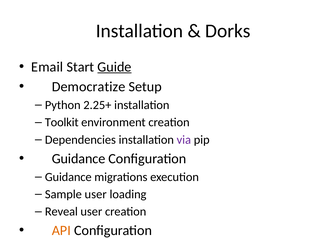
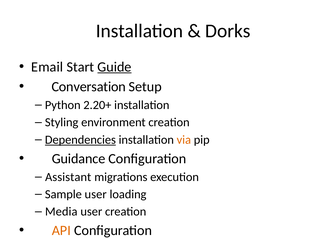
Democratize: Democratize -> Conversation (89, 87)
2.25+: 2.25+ -> 2.20+ (97, 105)
Toolkit: Toolkit -> Styling (62, 122)
Dependencies underline: none -> present (80, 139)
via colour: purple -> orange (184, 139)
Guidance: Guidance -> Assistant (68, 177)
Reveal: Reveal -> Media (61, 211)
